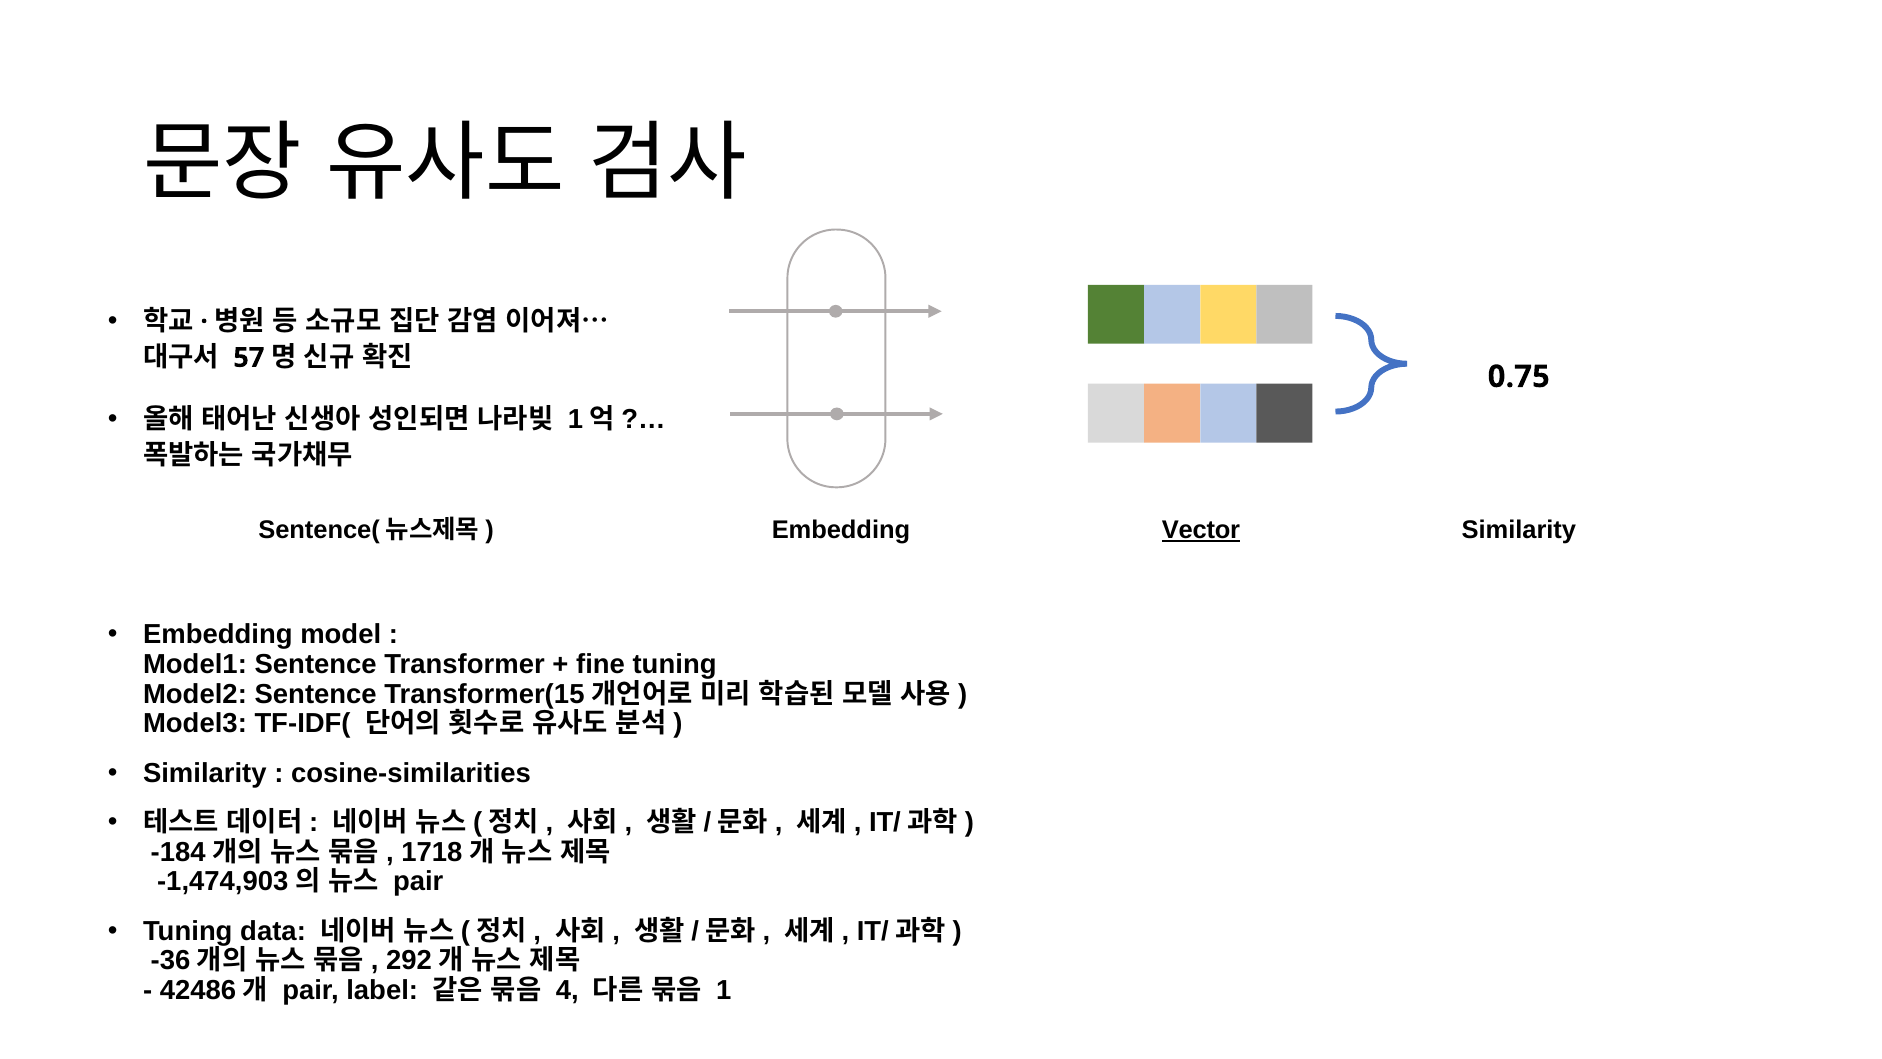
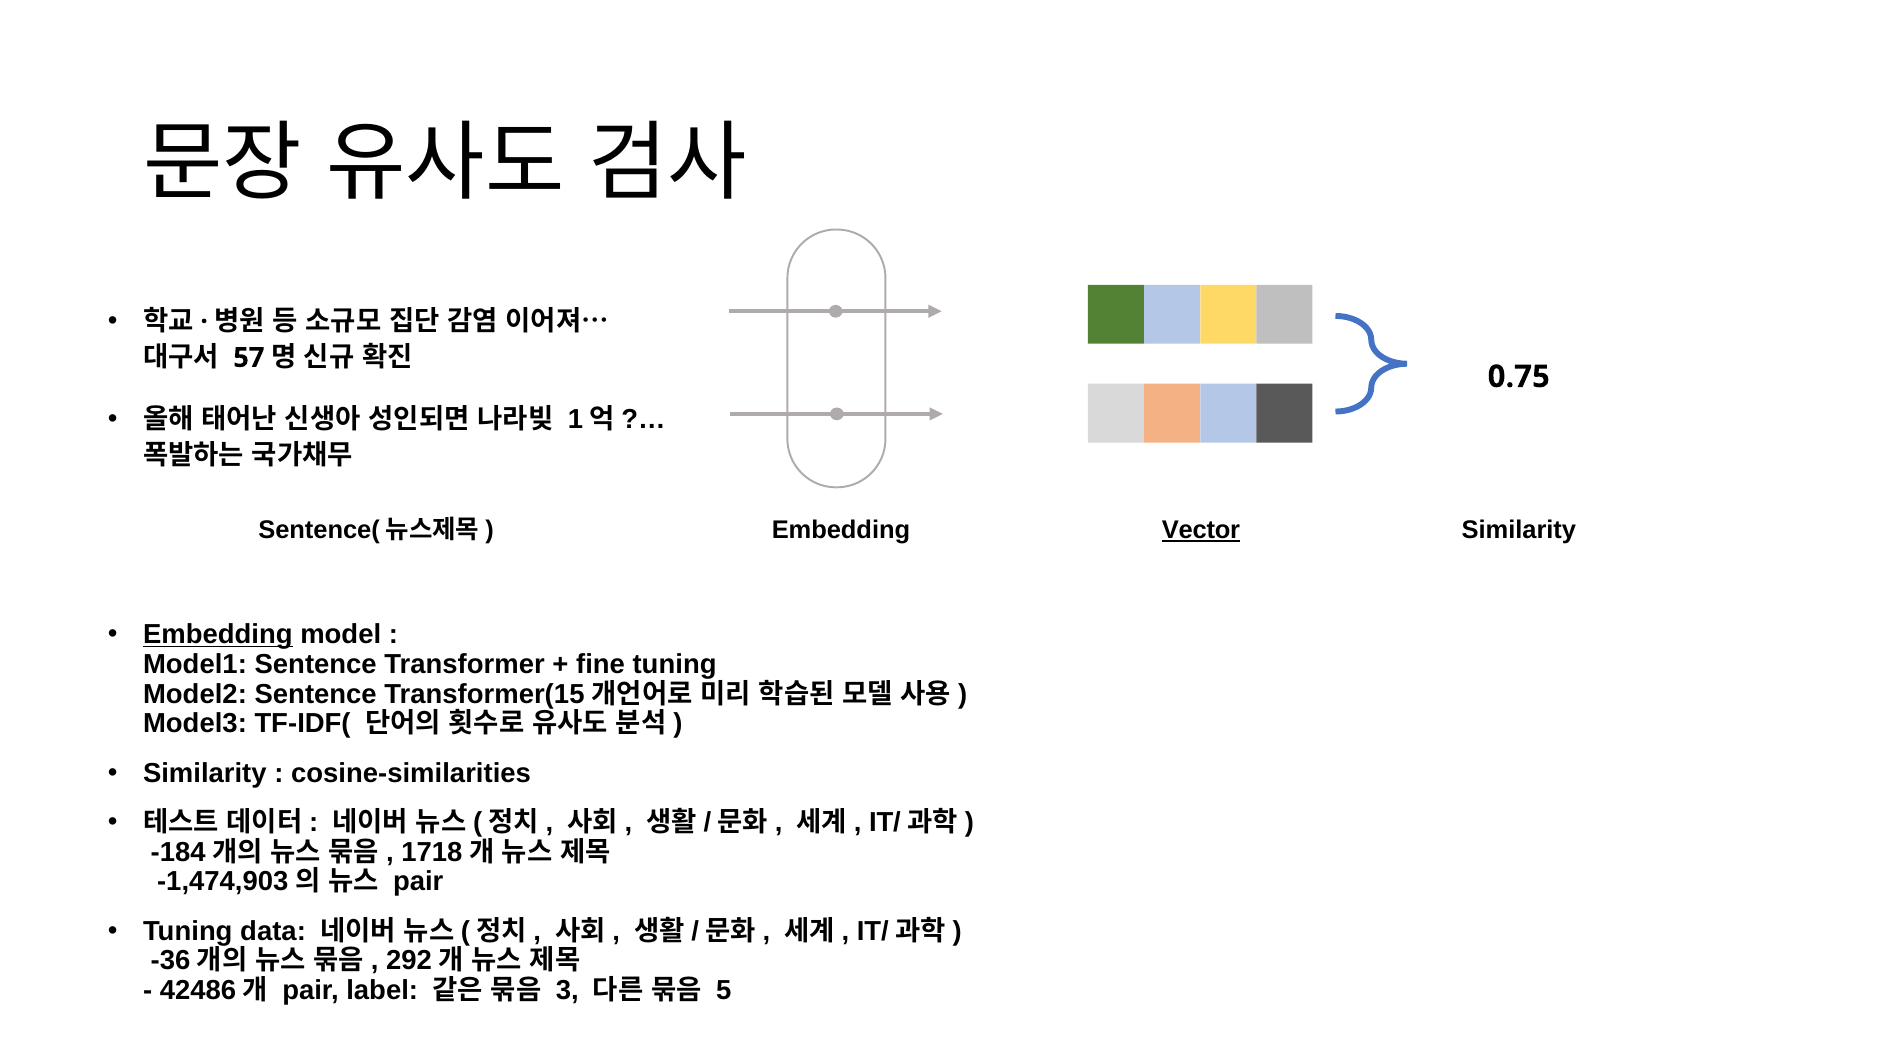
Embedding underline: none -> present (218, 635)
4: 4 -> 3 (567, 990)
1: 1 -> 5 (724, 990)
